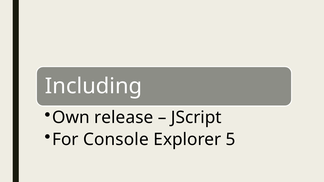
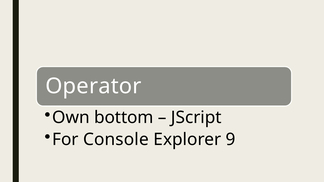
Including: Including -> Operator (93, 86)
release: release -> bottom (124, 118)
5: 5 -> 9 (230, 140)
